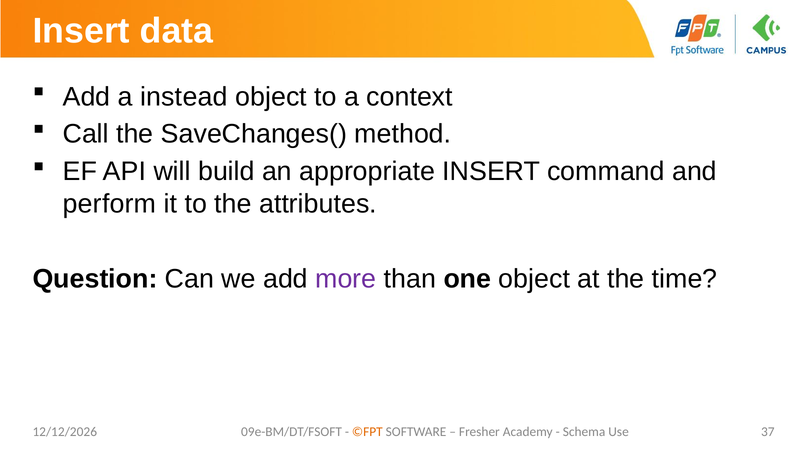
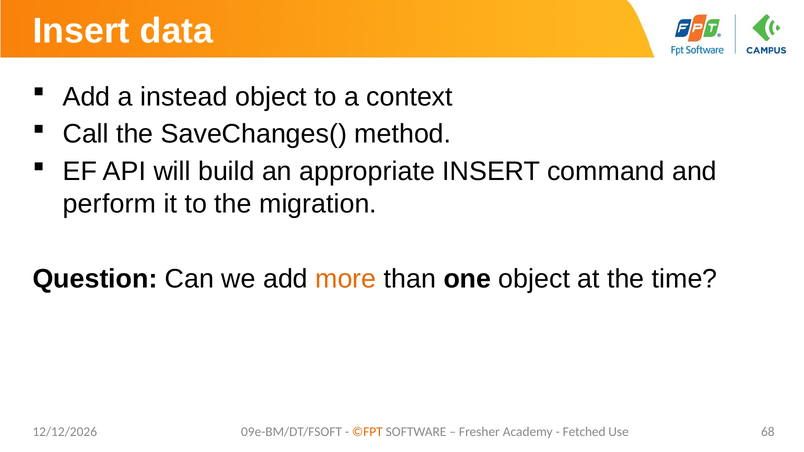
attributes: attributes -> migration (318, 204)
more colour: purple -> orange (346, 279)
Schema: Schema -> Fetched (584, 432)
37: 37 -> 68 (768, 432)
